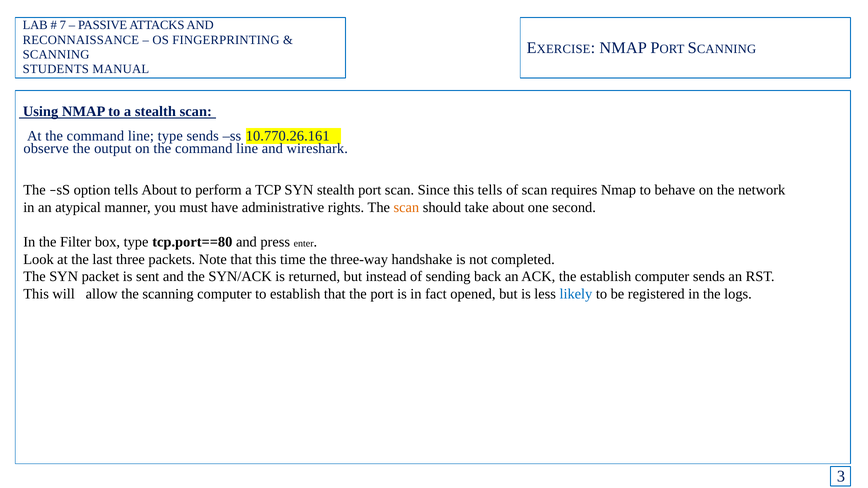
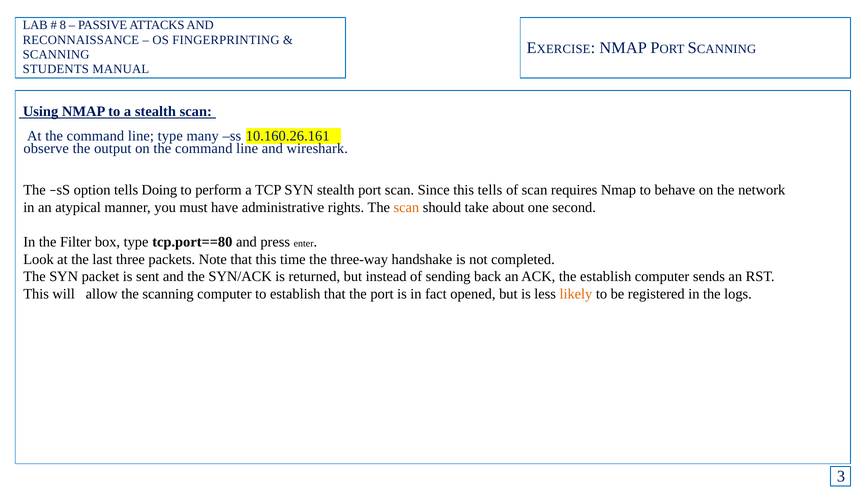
7: 7 -> 8 (63, 25)
type sends: sends -> many (203, 136)
10.770.26.161: 10.770.26.161 -> 10.160.26.161 (288, 136)
tells About: About -> Doing (159, 190)
likely colour: blue -> orange (576, 294)
